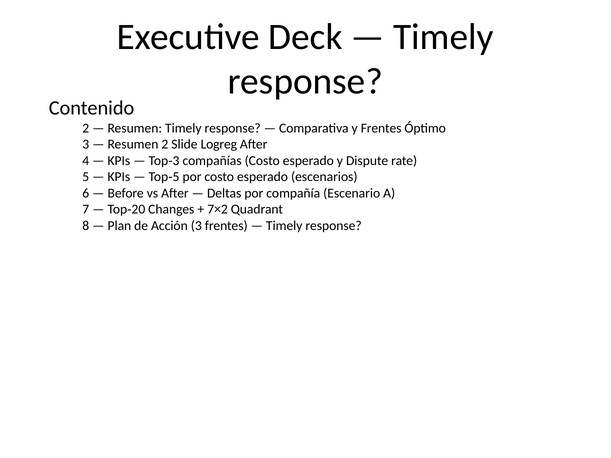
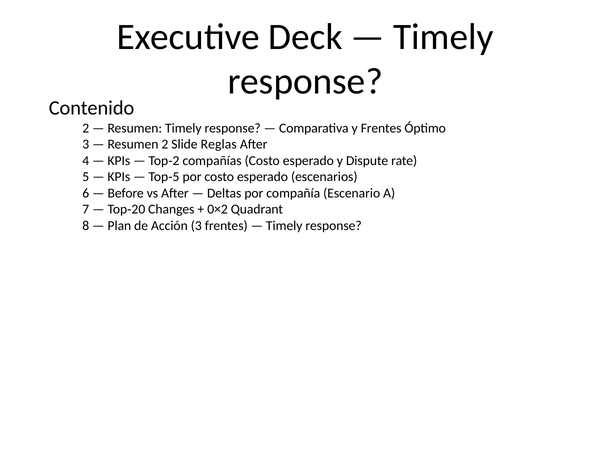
Logreg: Logreg -> Reglas (219, 144)
3: 3 -> 2 (176, 161)
7×2: 7×2 -> 0×2 (218, 210)
